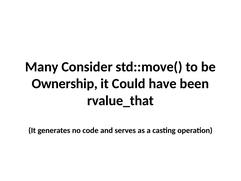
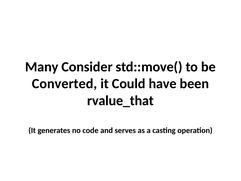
Ownership: Ownership -> Converted (65, 84)
